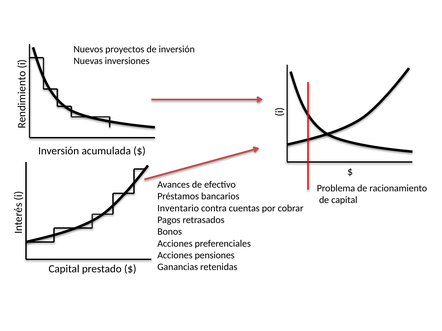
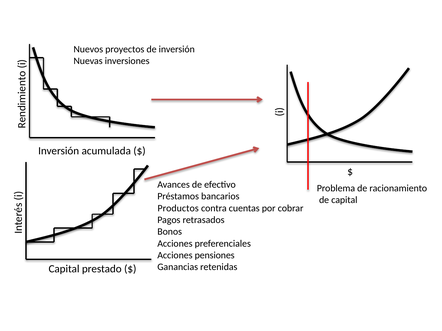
Inventario: Inventario -> Productos (178, 208)
